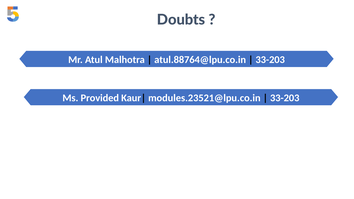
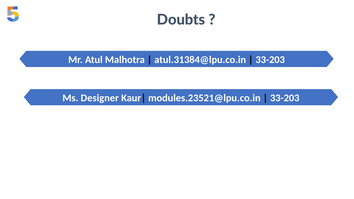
atul.88764@lpu.co.in: atul.88764@lpu.co.in -> atul.31384@lpu.co.in (200, 60)
Provided: Provided -> Designer (100, 98)
